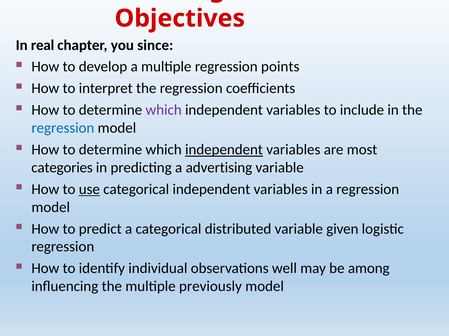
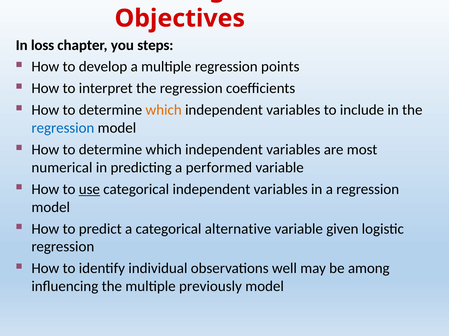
real: real -> loss (43, 45)
since: since -> steps (155, 45)
which colour: purple -> orange (164, 110)
independent underline: present -> none (224, 150)
categories: categories -> numerical (62, 168)
advertising: advertising -> performed (219, 168)
distributed: distributed -> alternative (238, 229)
